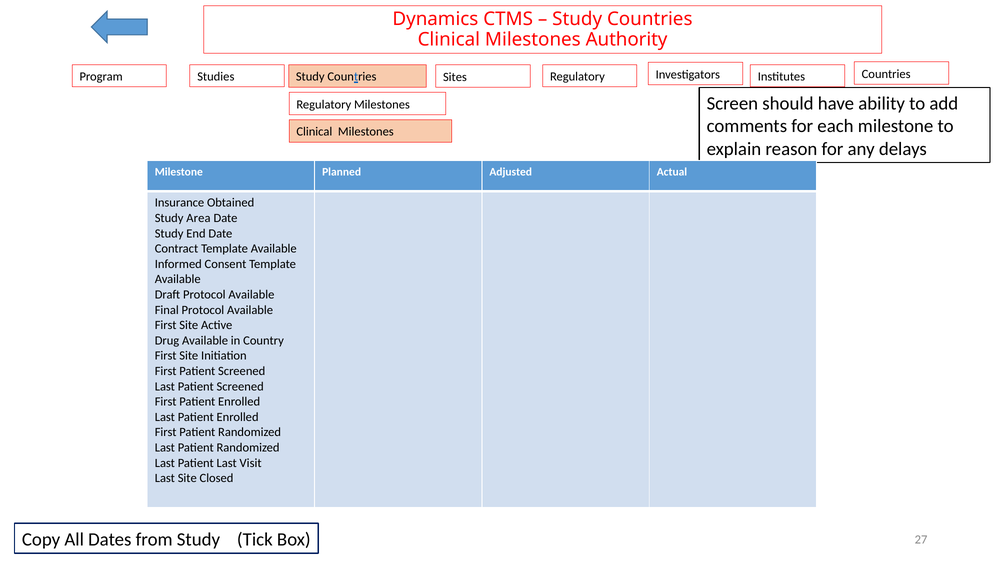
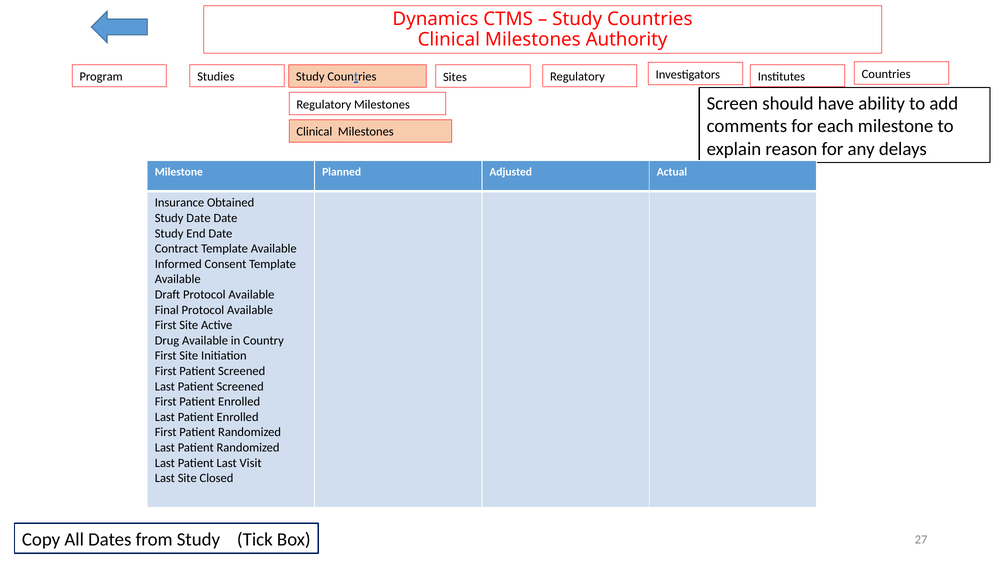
Study Area: Area -> Date (199, 218)
